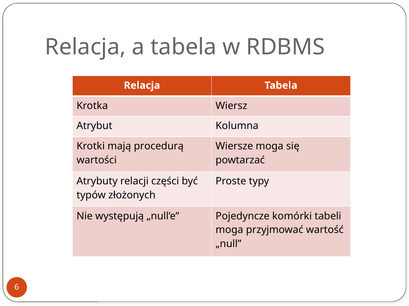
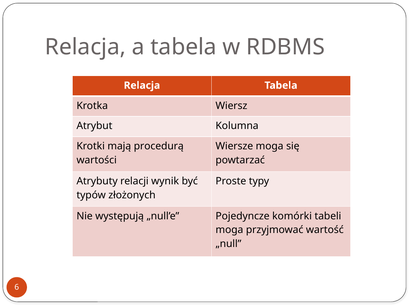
części: części -> wynik (165, 182)
